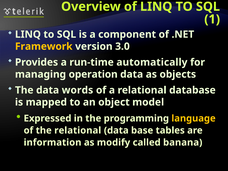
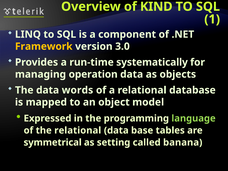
of LINQ: LINQ -> KIND (156, 7)
automatically: automatically -> systematically (152, 62)
language colour: yellow -> light green (194, 118)
information: information -> symmetrical (53, 142)
modify: modify -> setting (114, 142)
